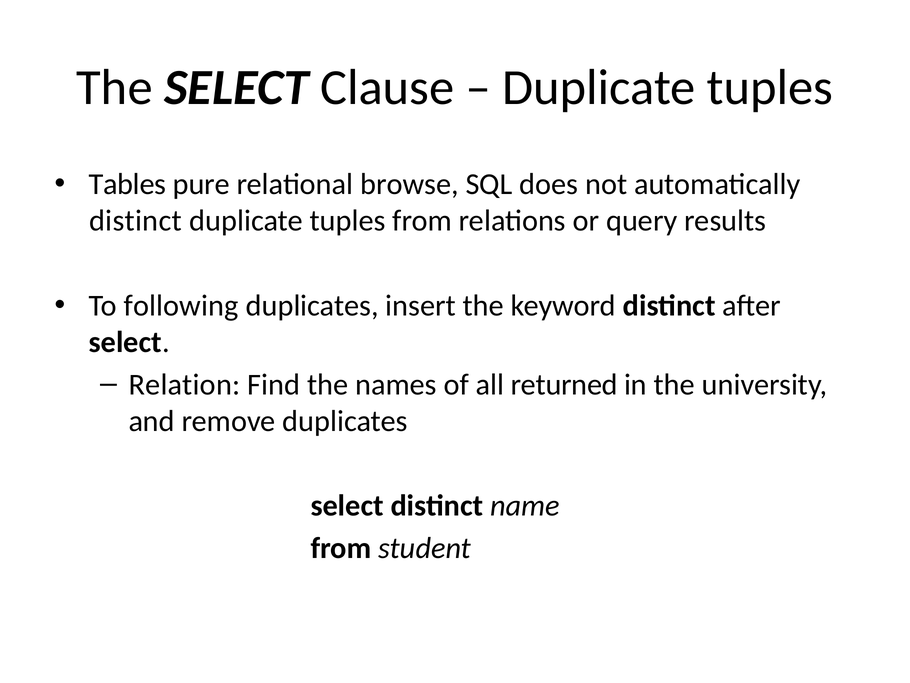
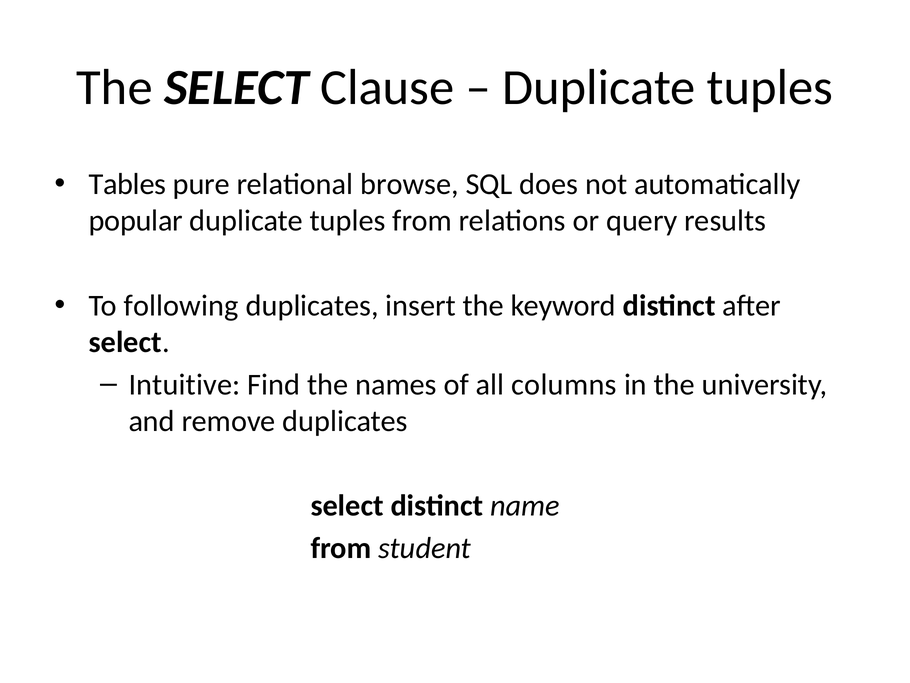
distinct: distinct -> popular (136, 221)
Relation: Relation -> Intuitive (185, 384)
returned: returned -> columns (564, 384)
